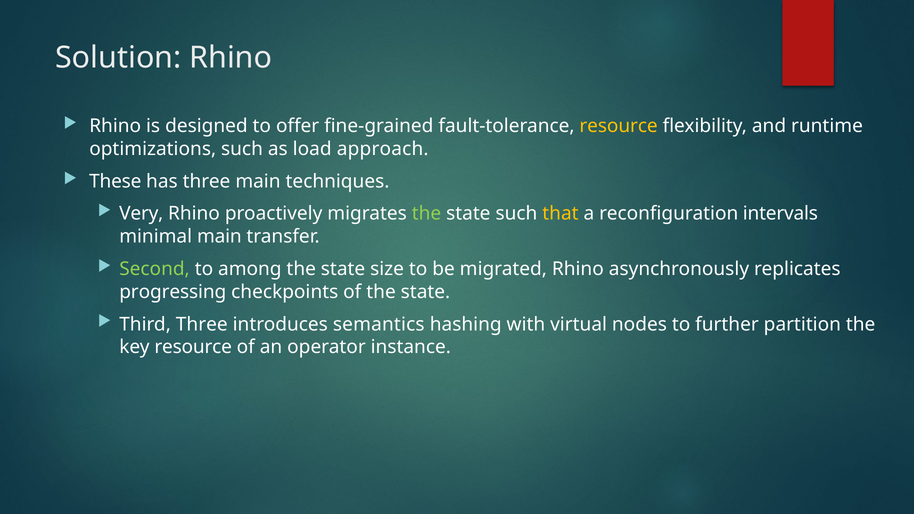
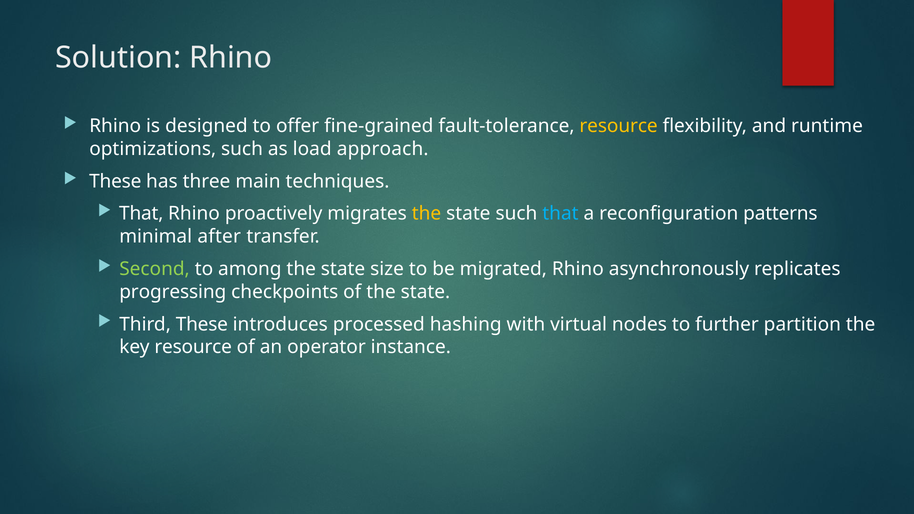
Very: Very -> That (141, 214)
the colour: light green -> yellow (426, 214)
that colour: yellow -> light blue (560, 214)
intervals: intervals -> patterns (780, 214)
minimal main: main -> after (219, 237)
Third Three: Three -> These (202, 324)
semantics: semantics -> processed (379, 324)
